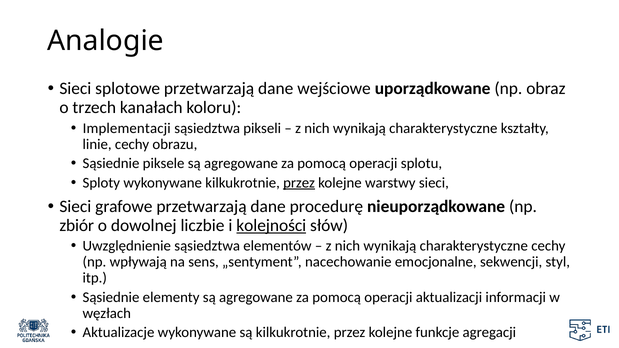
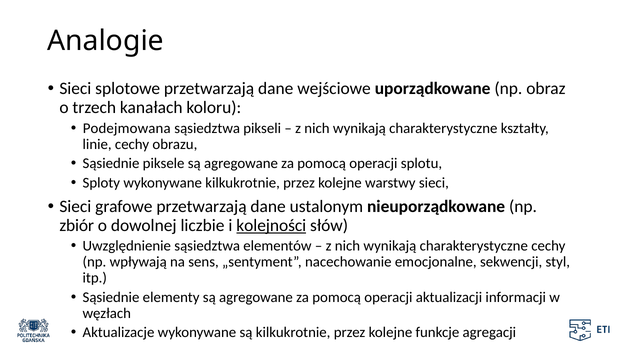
Implementacji: Implementacji -> Podejmowana (127, 128)
przez underline: present -> none (299, 183)
procedurę: procedurę -> ustalonym (326, 207)
